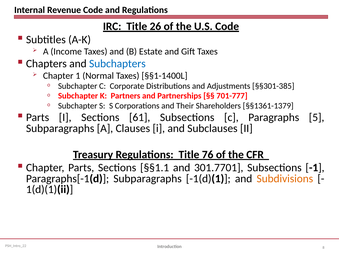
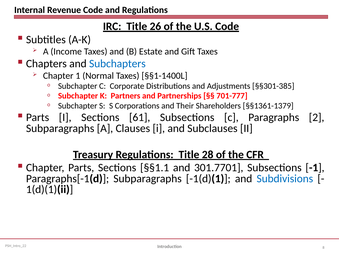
5: 5 -> 2 (317, 117)
76: 76 -> 28 (208, 154)
Subdivisions colour: orange -> blue (285, 178)
